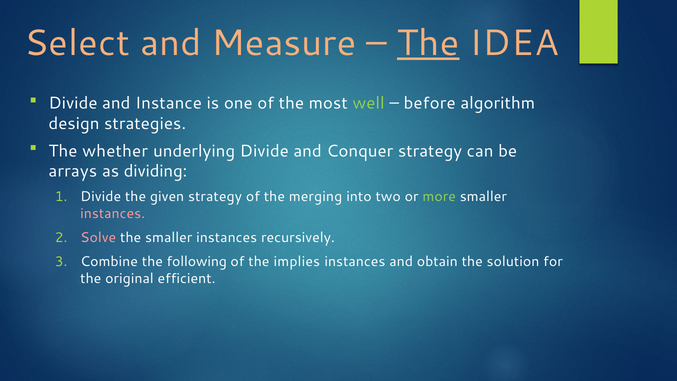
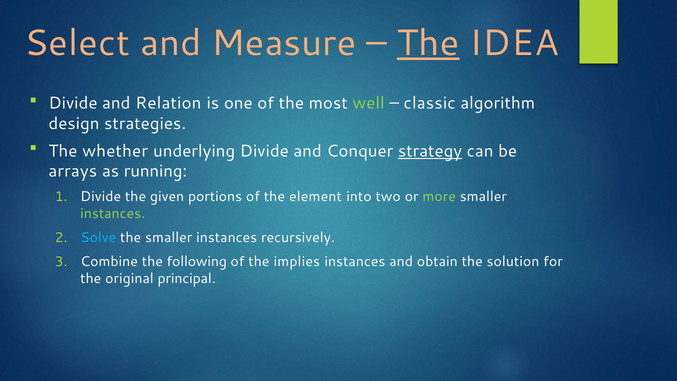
Instance: Instance -> Relation (168, 103)
before: before -> classic (430, 103)
strategy underline: none -> present (430, 151)
dividing: dividing -> running (155, 171)
given strategy: strategy -> portions (215, 197)
merging: merging -> element (315, 197)
instances colour: pink -> light green (113, 214)
Solve colour: pink -> light blue (98, 238)
efficient: efficient -> principal (187, 279)
